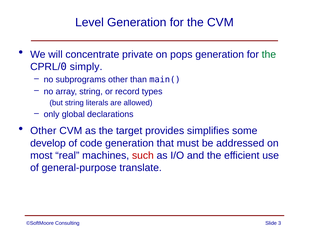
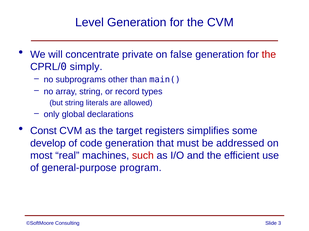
pops: pops -> false (181, 55)
the colour: green -> red (269, 55)
Other: Other -> Const (43, 131)
provides: provides -> registers (165, 131)
translate: translate -> program (141, 168)
